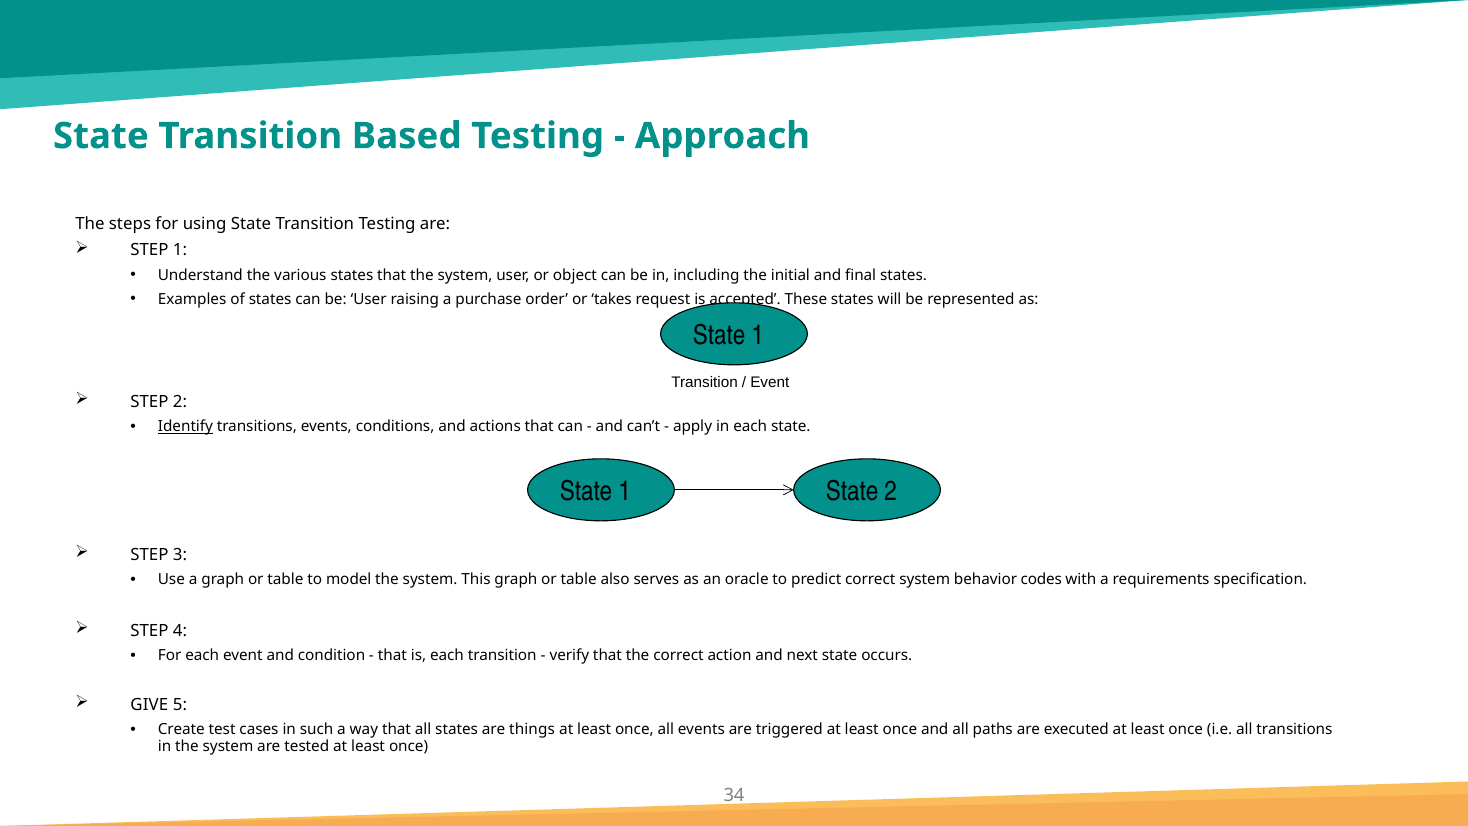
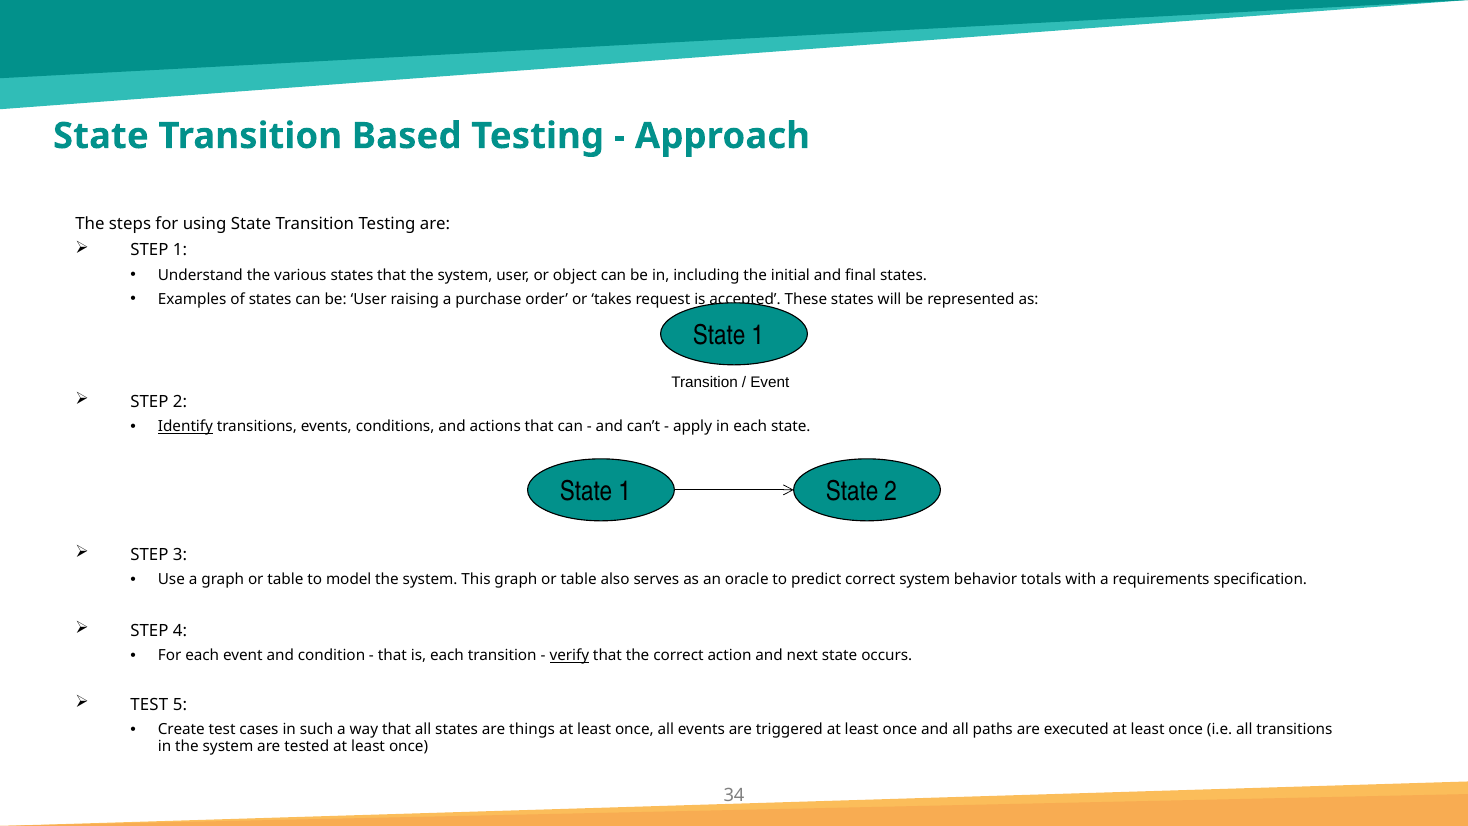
codes: codes -> totals (1041, 580)
verify underline: none -> present (569, 655)
GIVE: GIVE -> TEST (149, 705)
